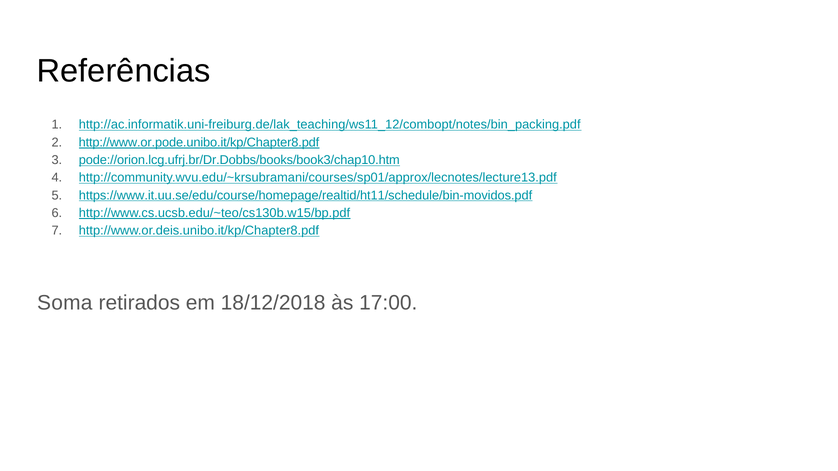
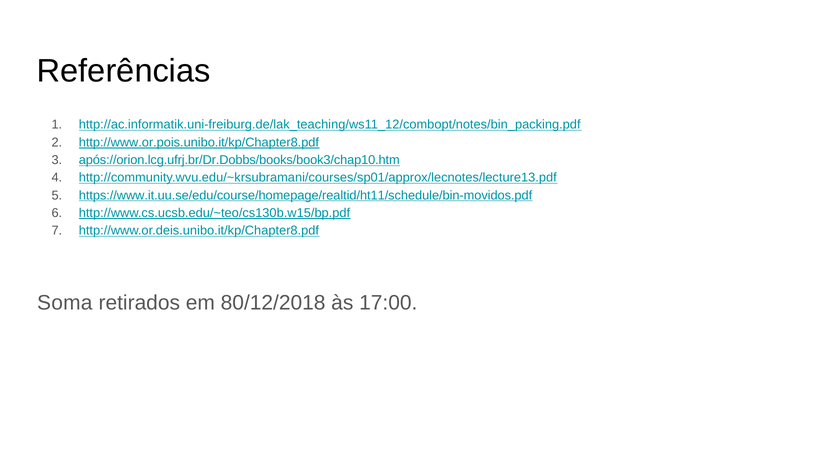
http://www.or.pode.unibo.it/kp/Chapter8.pdf: http://www.or.pode.unibo.it/kp/Chapter8.pdf -> http://www.or.pois.unibo.it/kp/Chapter8.pdf (199, 142)
pode://orion.lcg.ufrj.br/Dr.Dobbs/books/book3/chap10.htm: pode://orion.lcg.ufrj.br/Dr.Dobbs/books/book3/chap10.htm -> após://orion.lcg.ufrj.br/Dr.Dobbs/books/book3/chap10.htm (239, 160)
18/12/2018: 18/12/2018 -> 80/12/2018 (273, 303)
